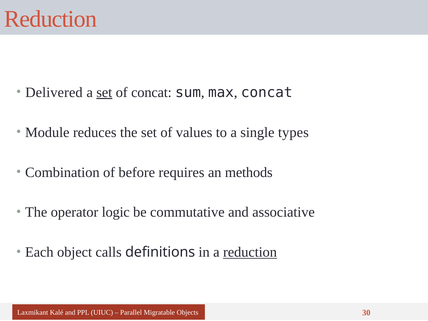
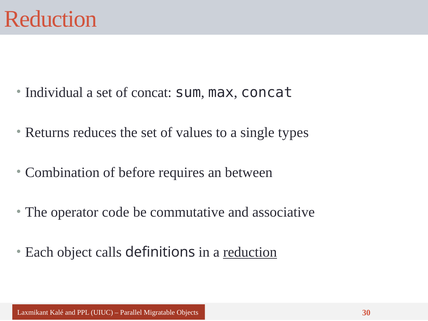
Delivered: Delivered -> Individual (54, 92)
set underline: present -> none (104, 92)
Module: Module -> Returns (47, 132)
methods: methods -> between (249, 172)
logic: logic -> code (116, 212)
